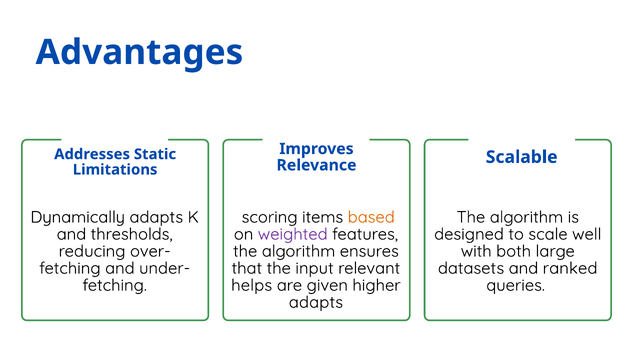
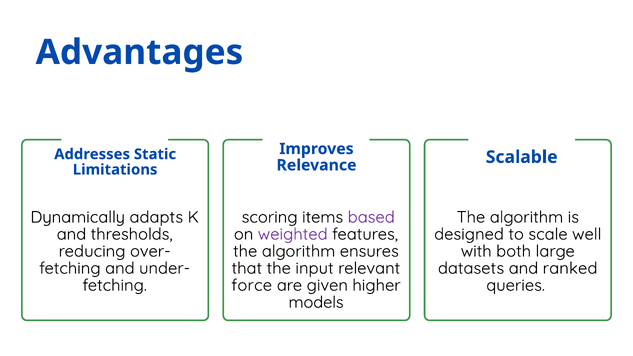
based colour: orange -> purple (371, 217)
helps: helps -> force (252, 285)
adapts: adapts -> models (316, 302)
